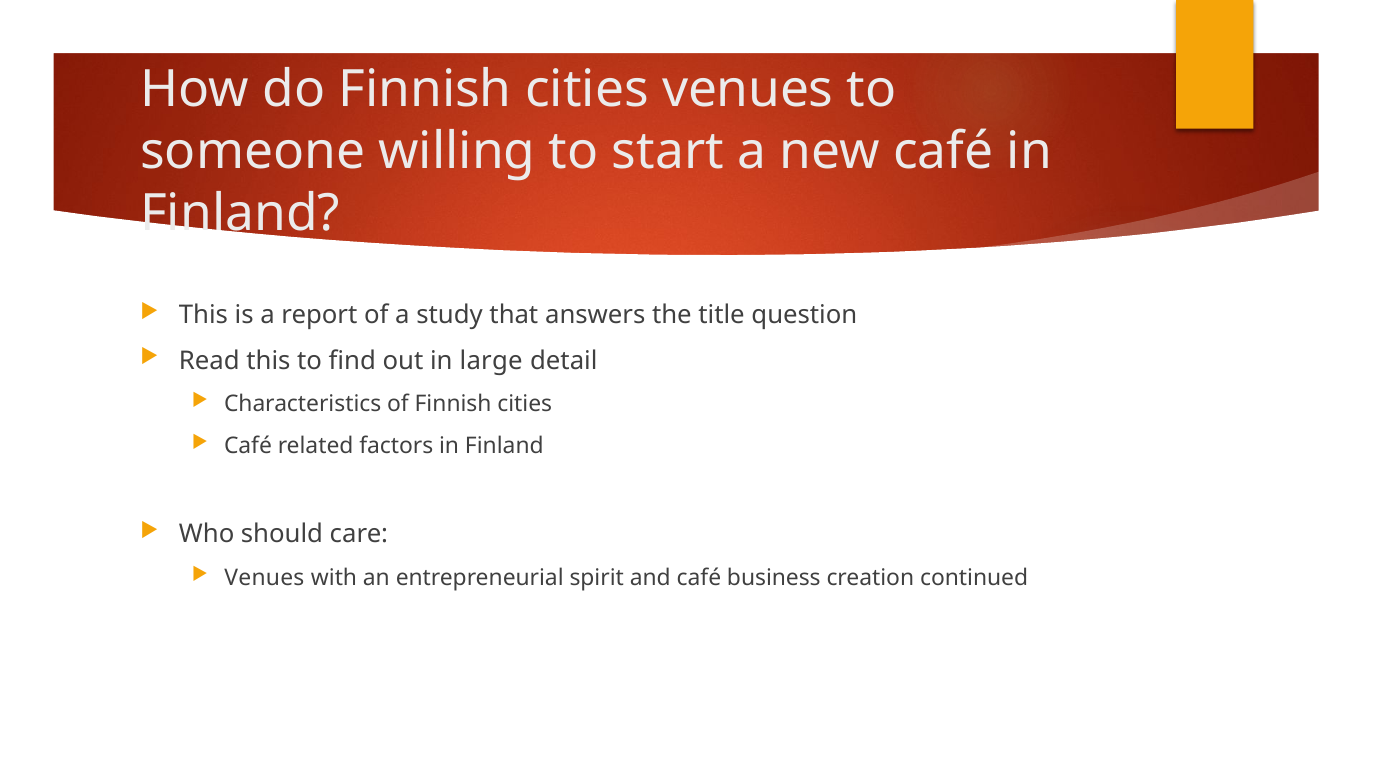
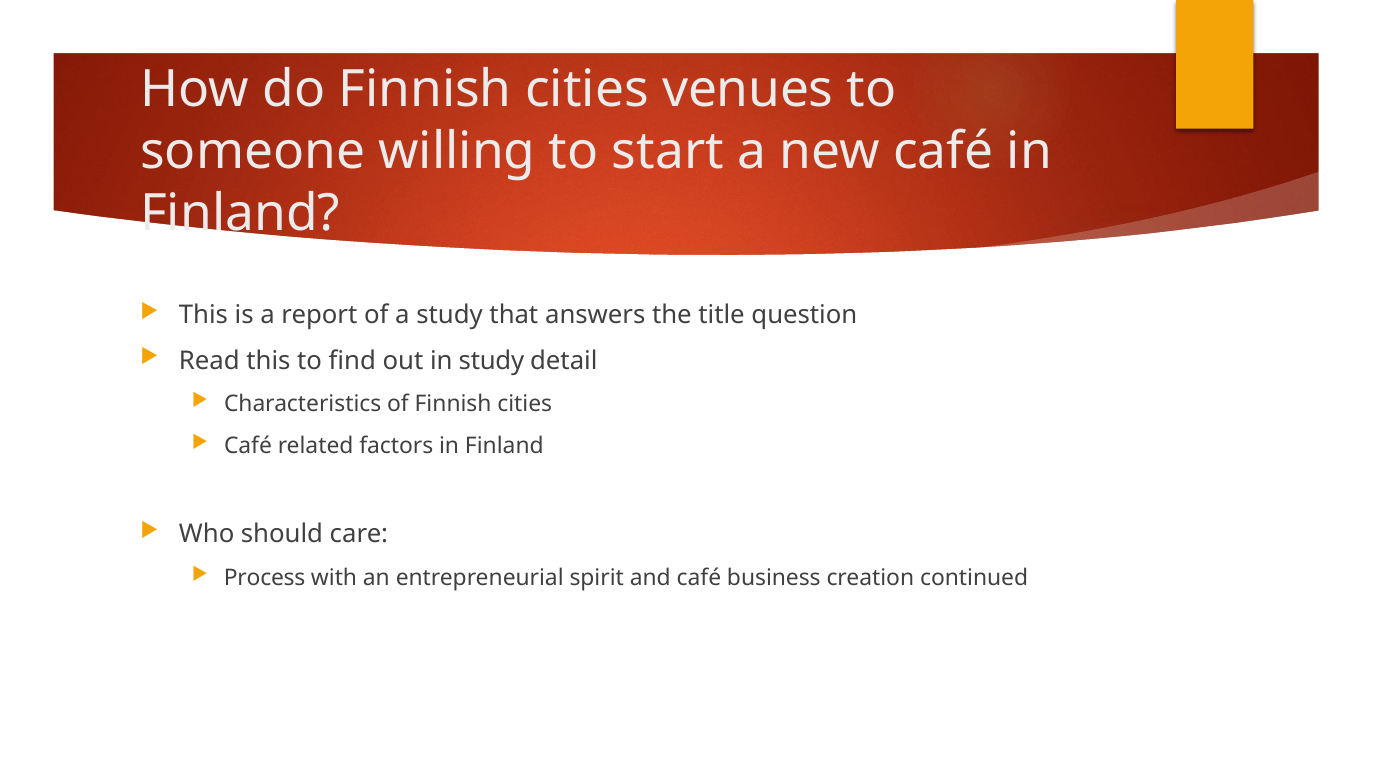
in large: large -> study (491, 361)
Venues: Venues -> Process (265, 578)
